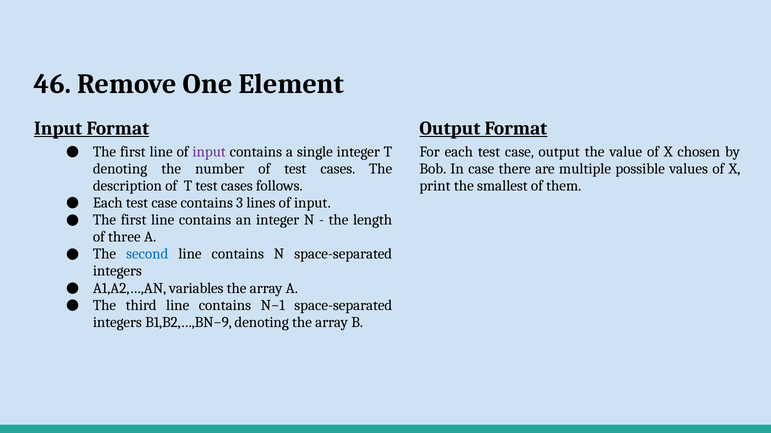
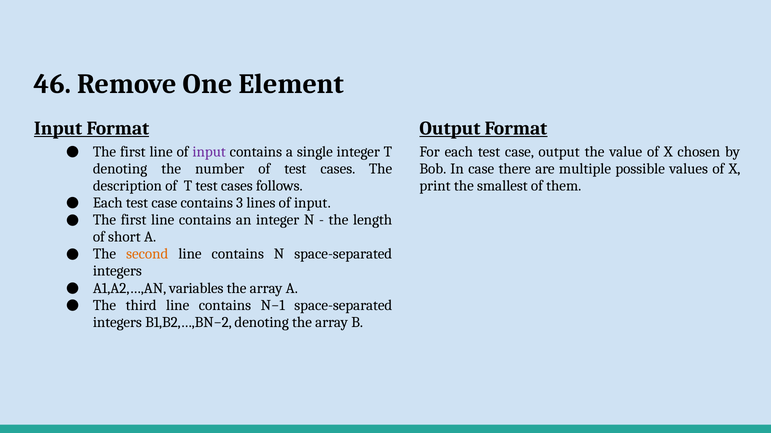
three: three -> short (124, 237)
second colour: blue -> orange (147, 254)
B1,B2,…,BN−9: B1,B2,…,BN−9 -> B1,B2,…,BN−2 (189, 323)
